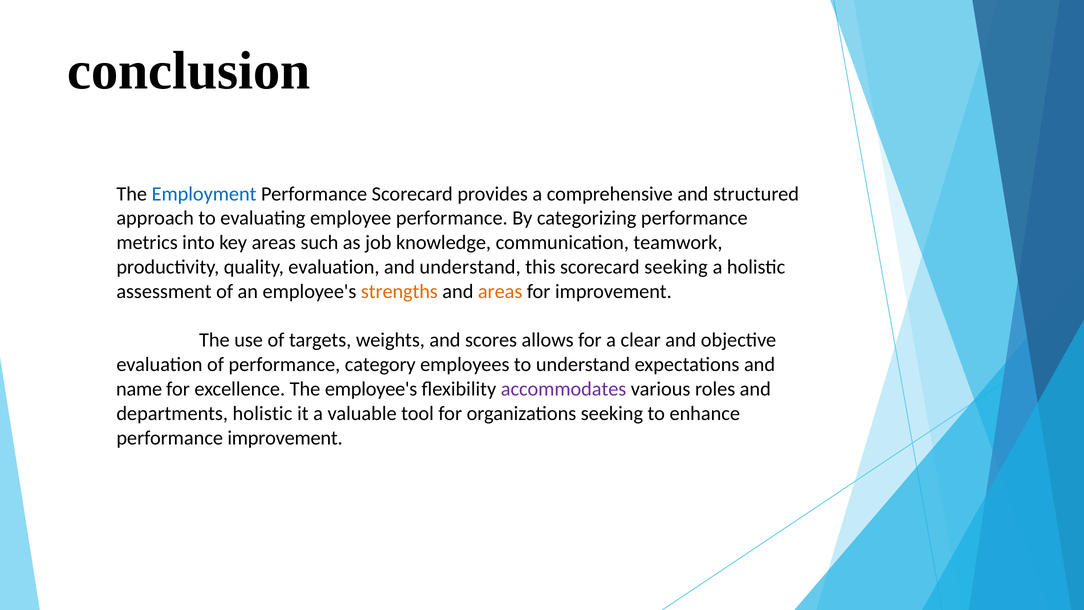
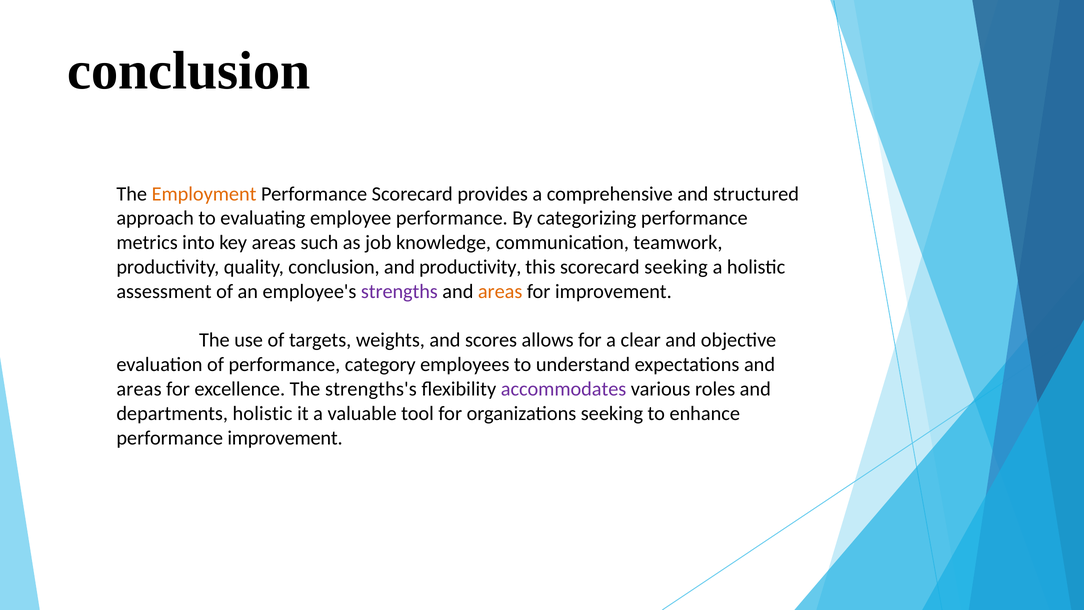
Employment colour: blue -> orange (204, 194)
quality evaluation: evaluation -> conclusion (334, 267)
and understand: understand -> productivity (470, 267)
strengths colour: orange -> purple (399, 291)
name: name -> areas (139, 389)
The employee's: employee's -> strengths's (371, 389)
